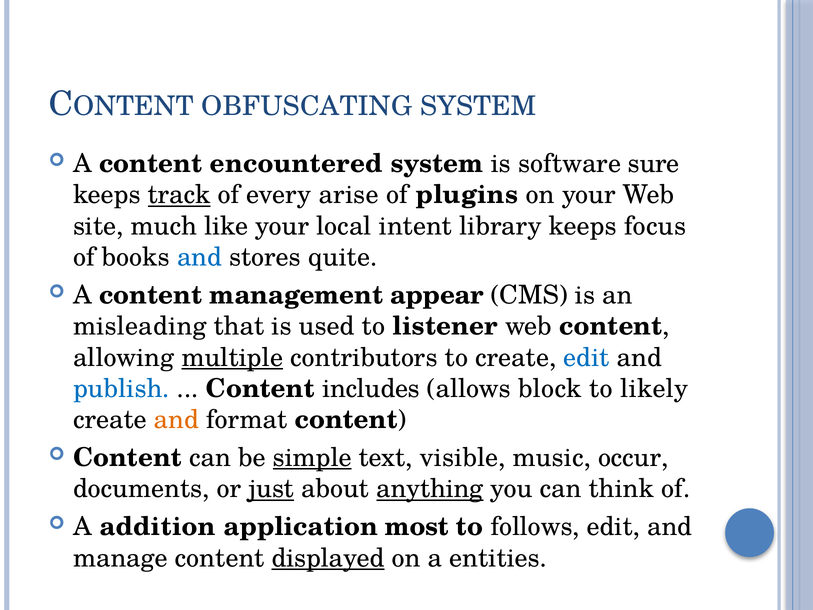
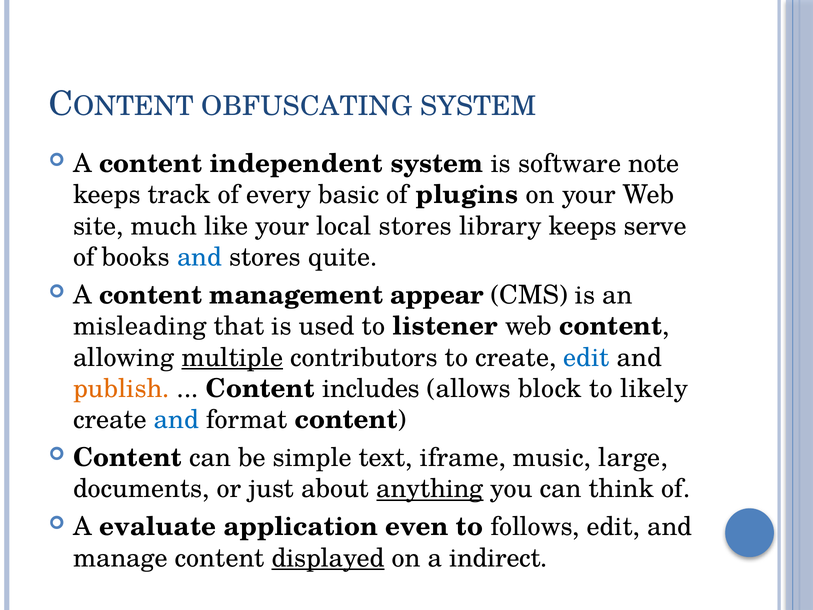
encountered: encountered -> independent (296, 164)
sure: sure -> note (654, 164)
track underline: present -> none (179, 195)
arise: arise -> basic (349, 195)
local intent: intent -> stores (415, 226)
focus: focus -> serve (655, 226)
publish colour: blue -> orange (121, 388)
and colour: orange -> blue (177, 420)
simple underline: present -> none (312, 458)
visible: visible -> iframe (463, 458)
occur: occur -> large (633, 458)
just underline: present -> none (271, 489)
addition: addition -> evaluate (158, 527)
most: most -> even (417, 527)
entities: entities -> indirect (498, 558)
